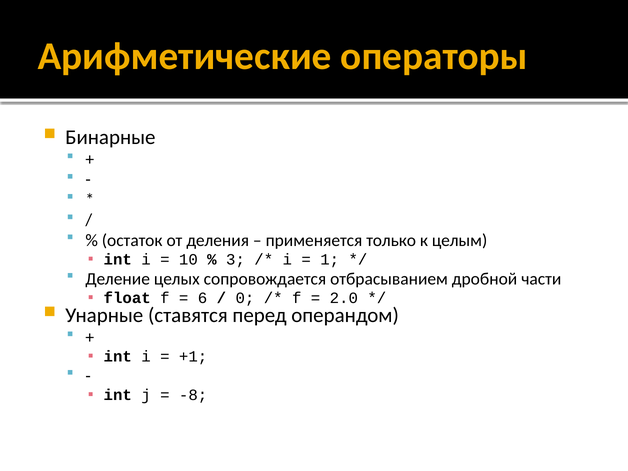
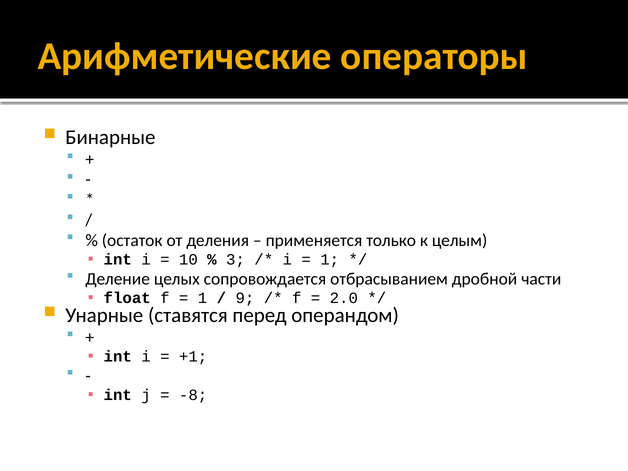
6: 6 -> 1 (203, 298)
0: 0 -> 9 (245, 298)
